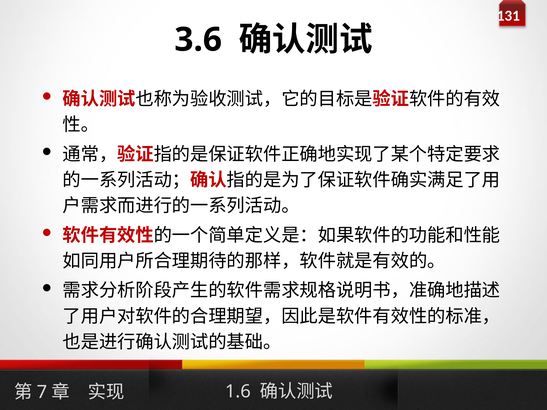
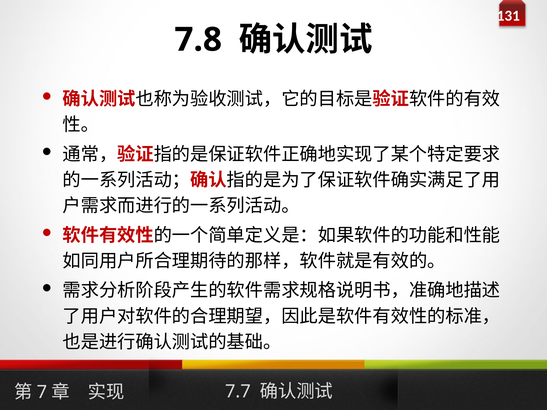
3.6: 3.6 -> 7.8 (198, 40)
1.6: 1.6 -> 7.7 (238, 392)
